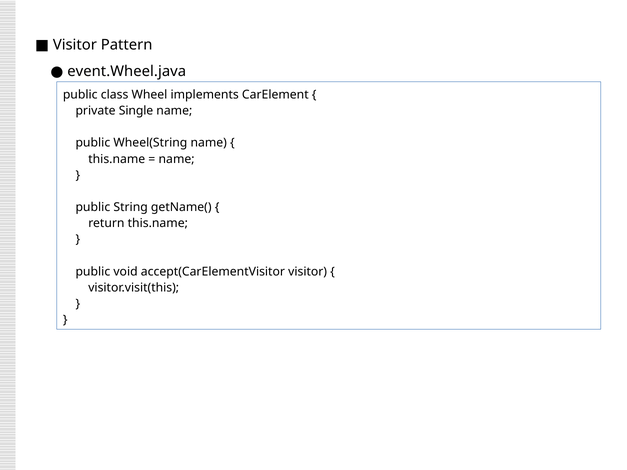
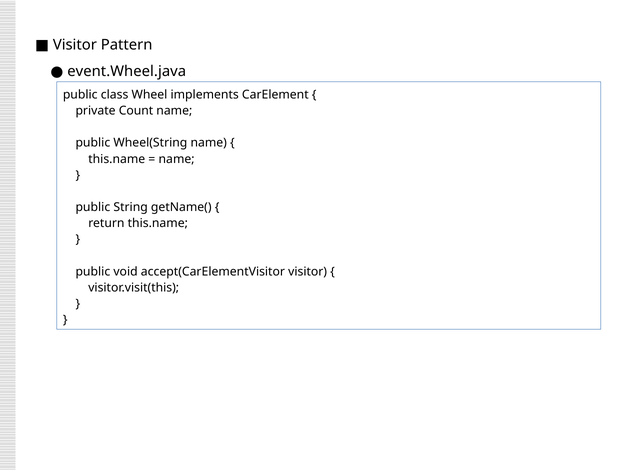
Single: Single -> Count (136, 111)
